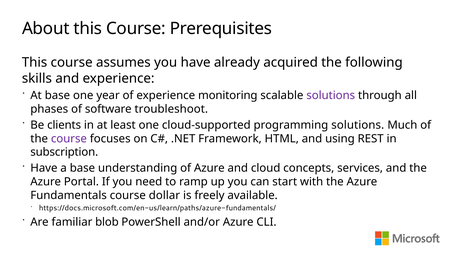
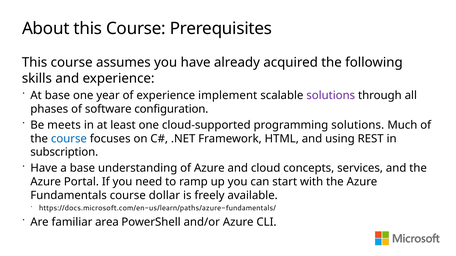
monitoring: monitoring -> implement (228, 96)
troubleshoot: troubleshoot -> configuration (171, 109)
clients: clients -> meets (64, 125)
course colour: purple -> blue (69, 139)
blob: blob -> area (107, 222)
